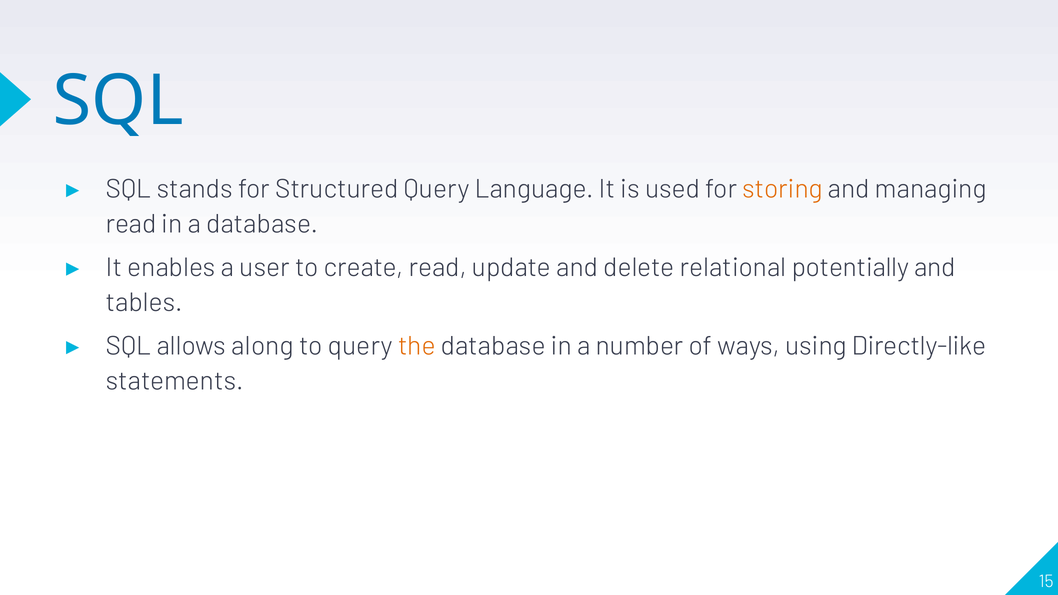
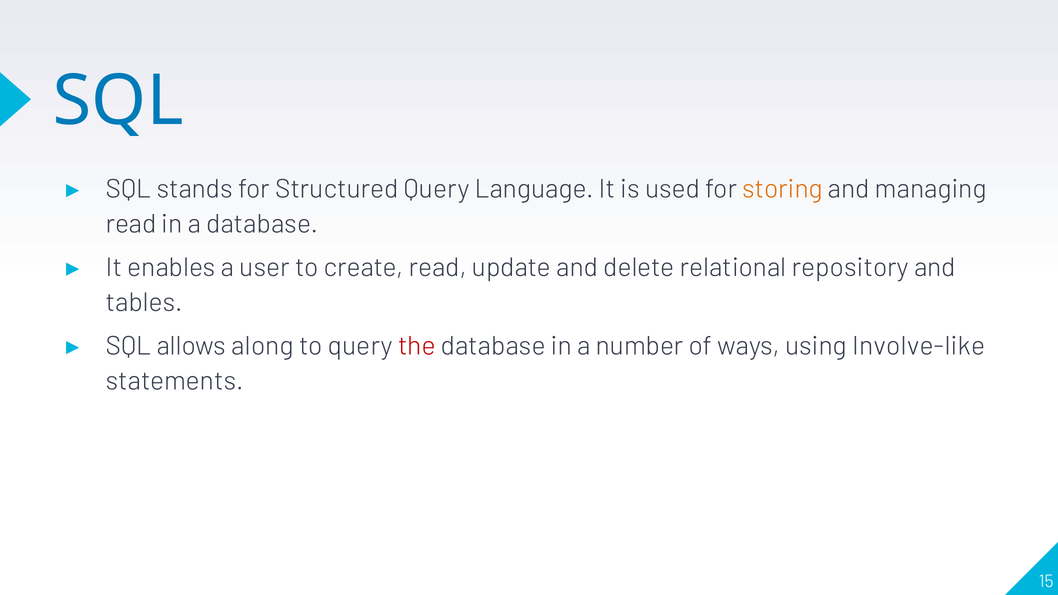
potentially: potentially -> repository (850, 268)
the colour: orange -> red (417, 346)
Directly-like: Directly-like -> Involve-like (919, 346)
